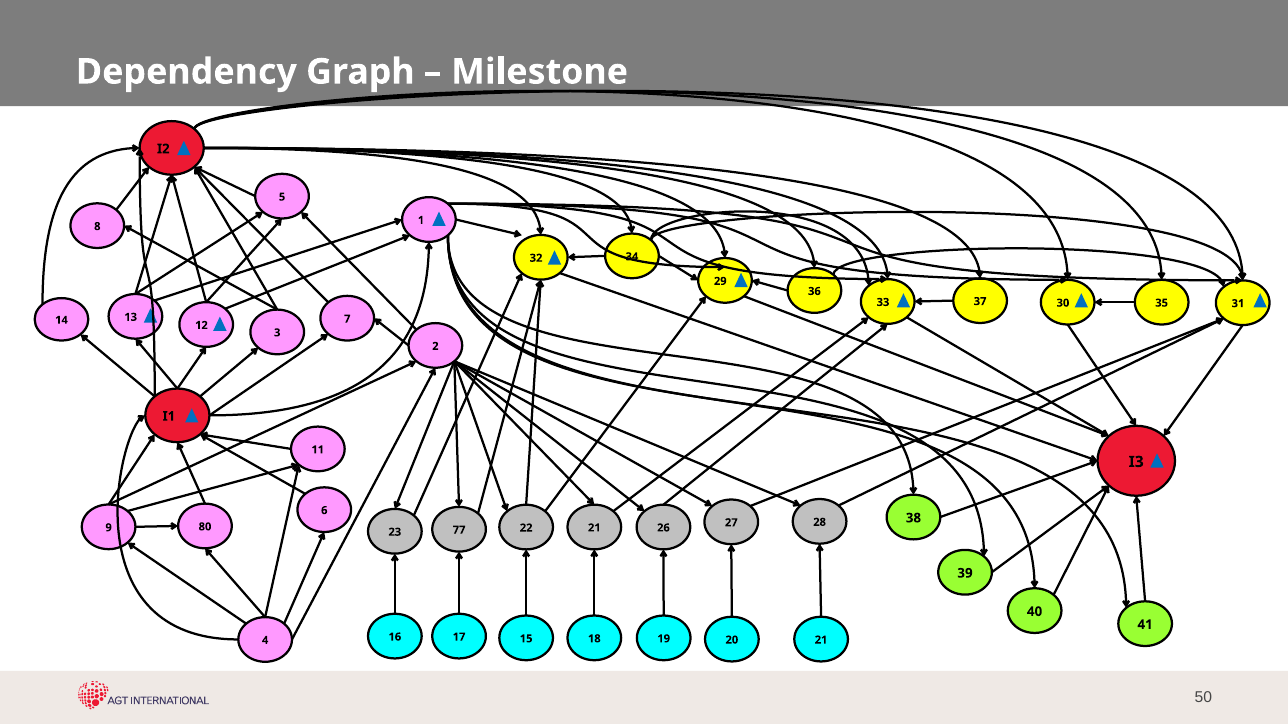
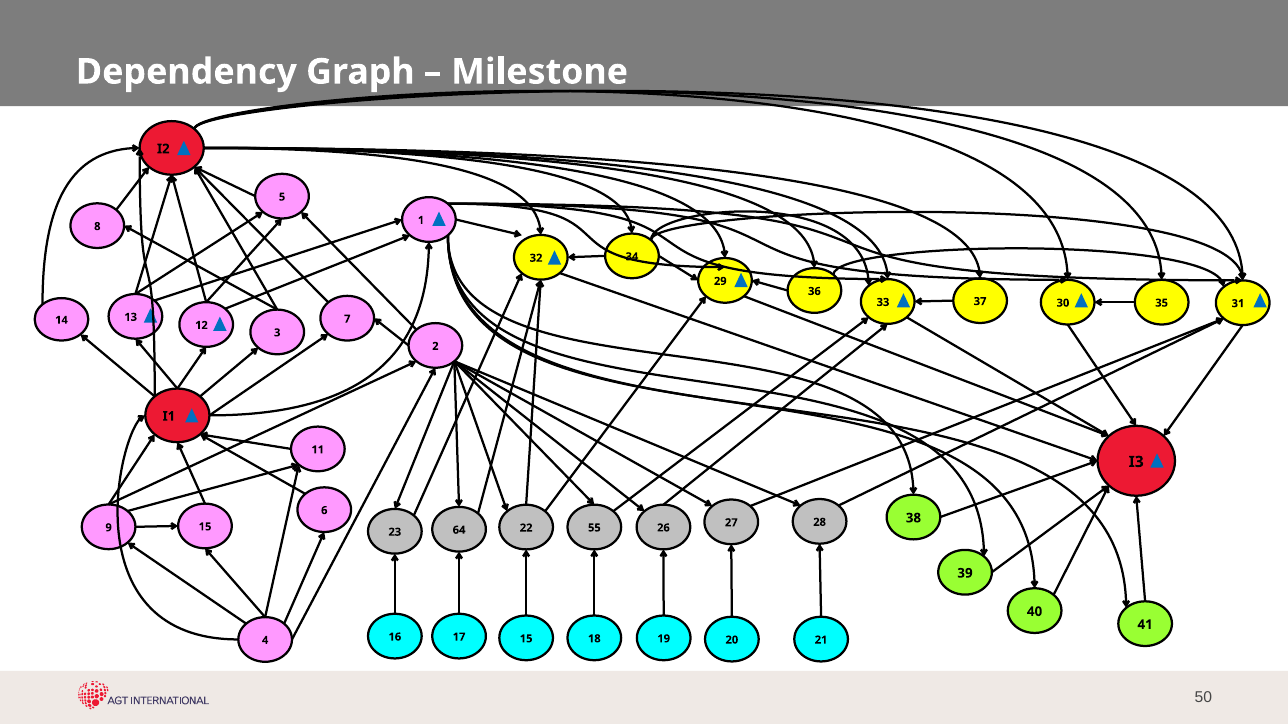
9 80: 80 -> 15 (205, 527)
77: 77 -> 64 (459, 530)
22 21: 21 -> 55 (594, 528)
